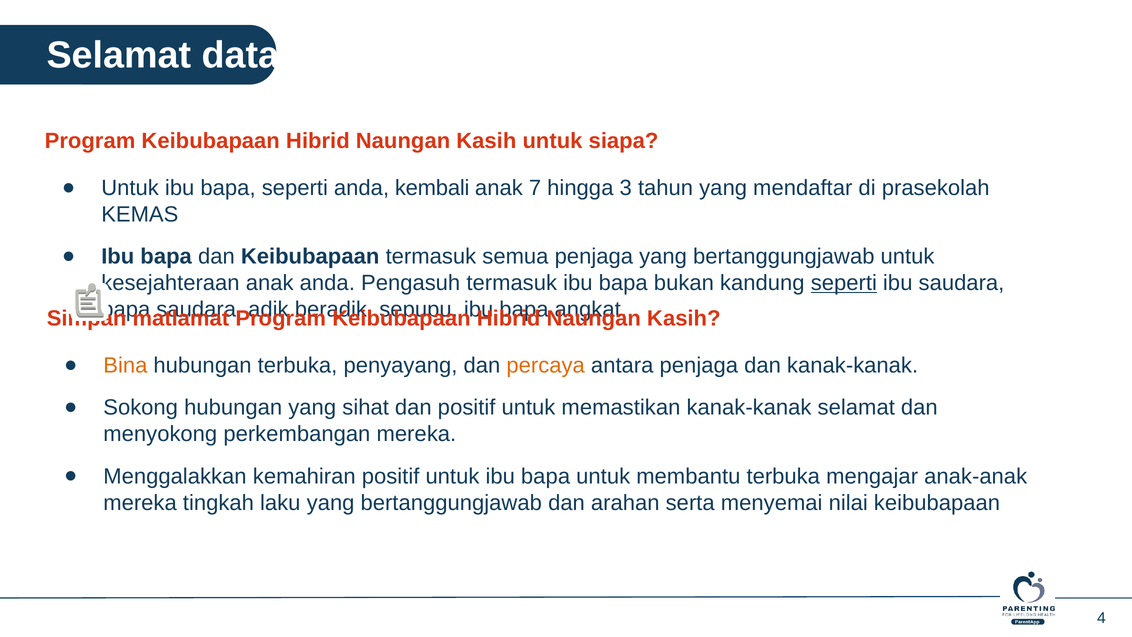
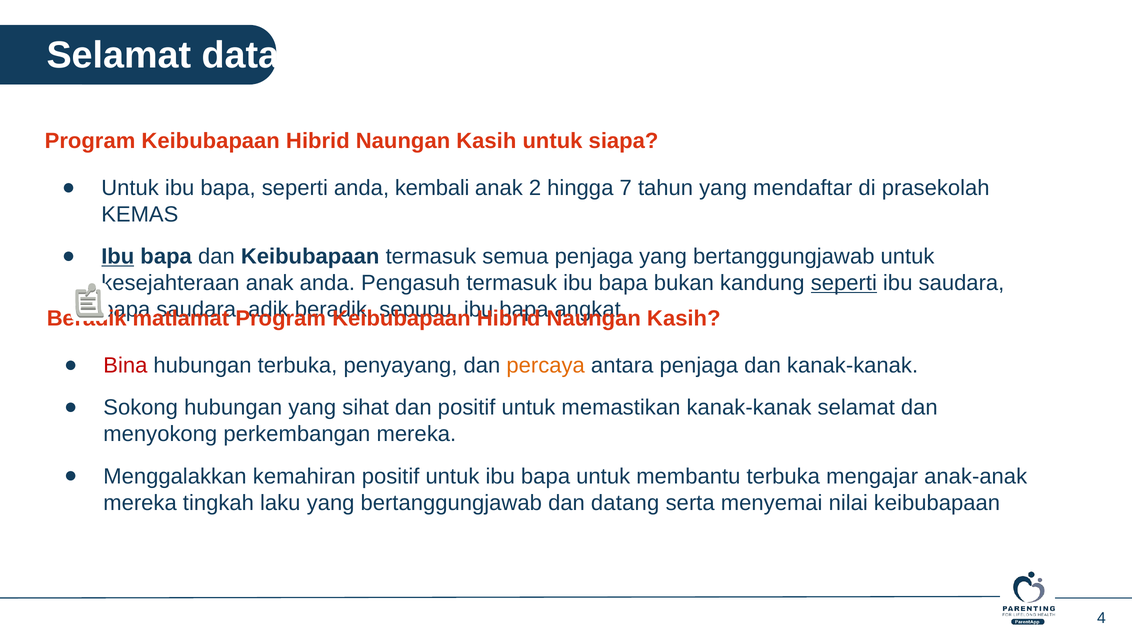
7: 7 -> 2 (535, 188)
3: 3 -> 7 (626, 188)
Ibu underline: none -> present (118, 257)
Simpan: Simpan -> Beradik (87, 318)
Bina colour: orange -> red (125, 365)
dan arahan: arahan -> datang (625, 503)
